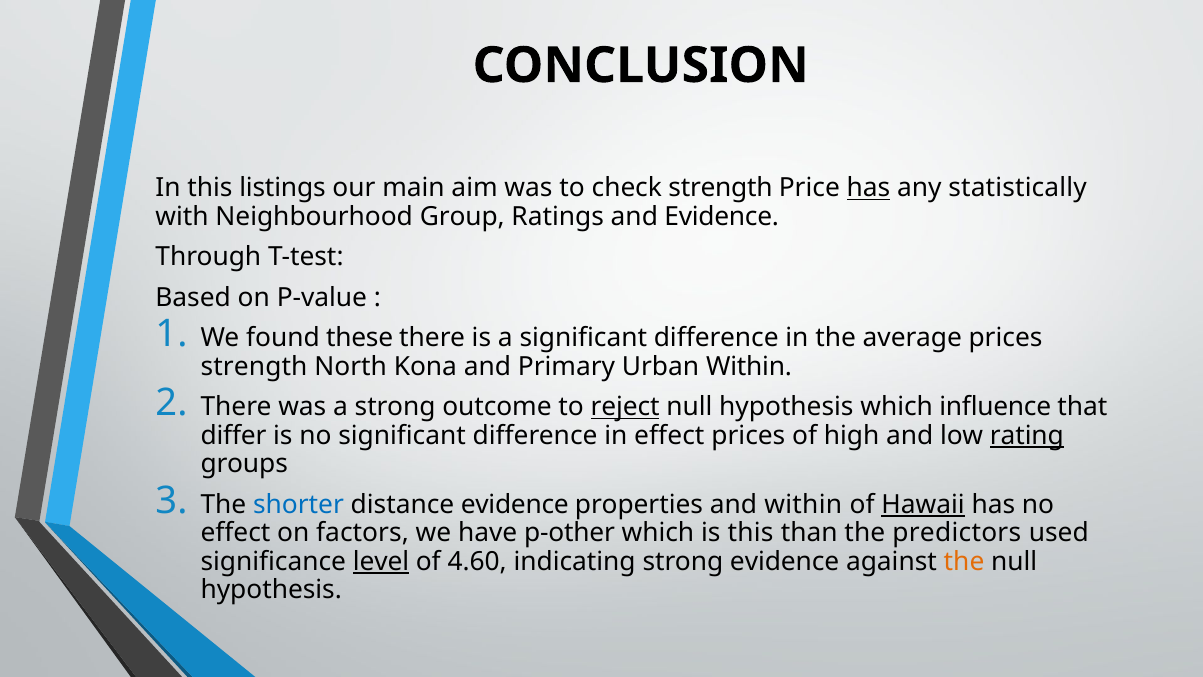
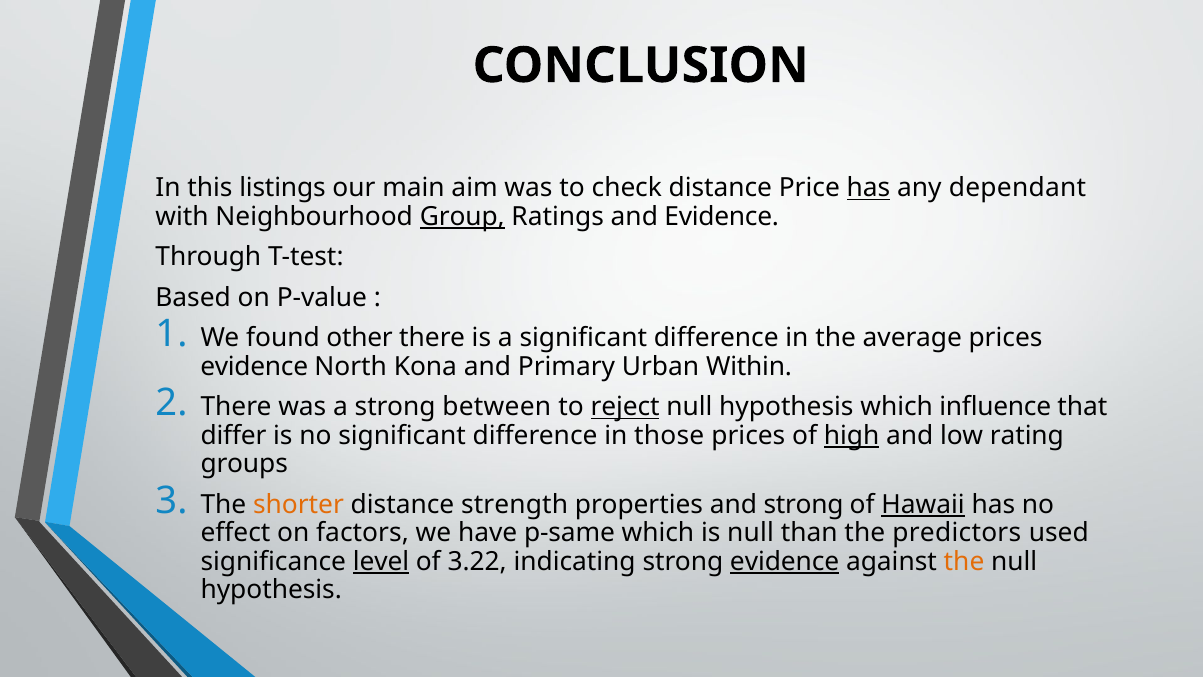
check strength: strength -> distance (720, 188)
statistically: statistically -> dependant (1018, 188)
Group underline: none -> present (462, 216)
these: these -> other (360, 338)
strength: strength -> evidence (254, 367)
outcome: outcome -> between (497, 407)
in effect: effect -> those (669, 436)
high underline: none -> present (852, 436)
rating underline: present -> none (1027, 436)
shorter colour: blue -> orange (298, 504)
distance evidence: evidence -> strength (515, 504)
and within: within -> strong (804, 504)
p-other: p-other -> p-same (570, 533)
is this: this -> null (751, 533)
4.60: 4.60 -> 3.22 (477, 561)
evidence underline: none -> present (785, 561)
